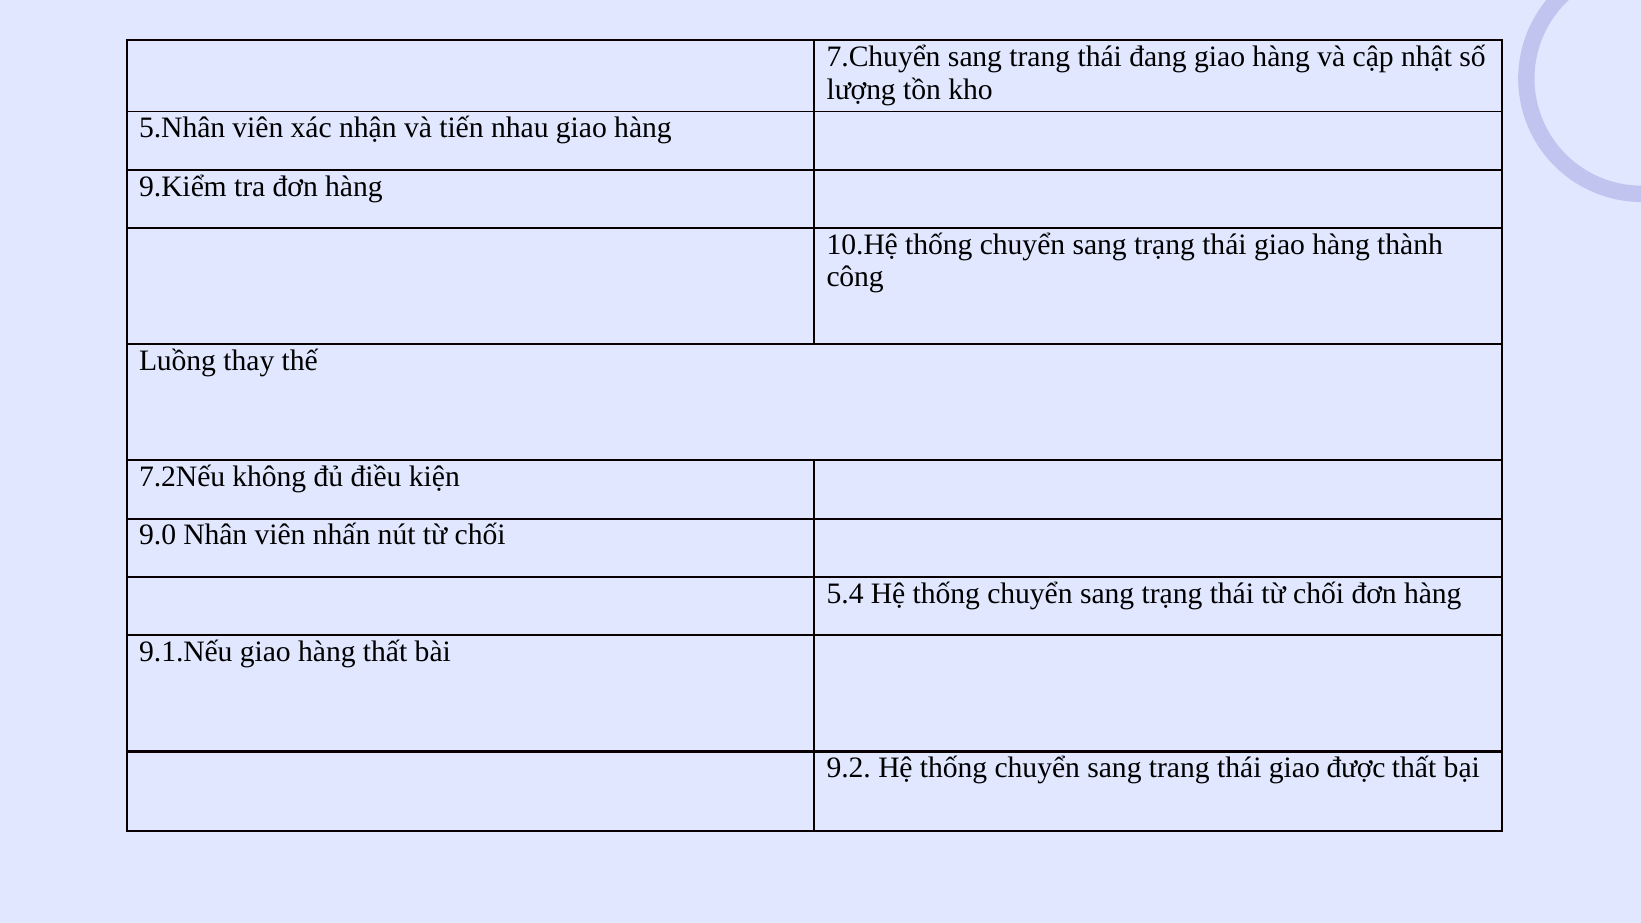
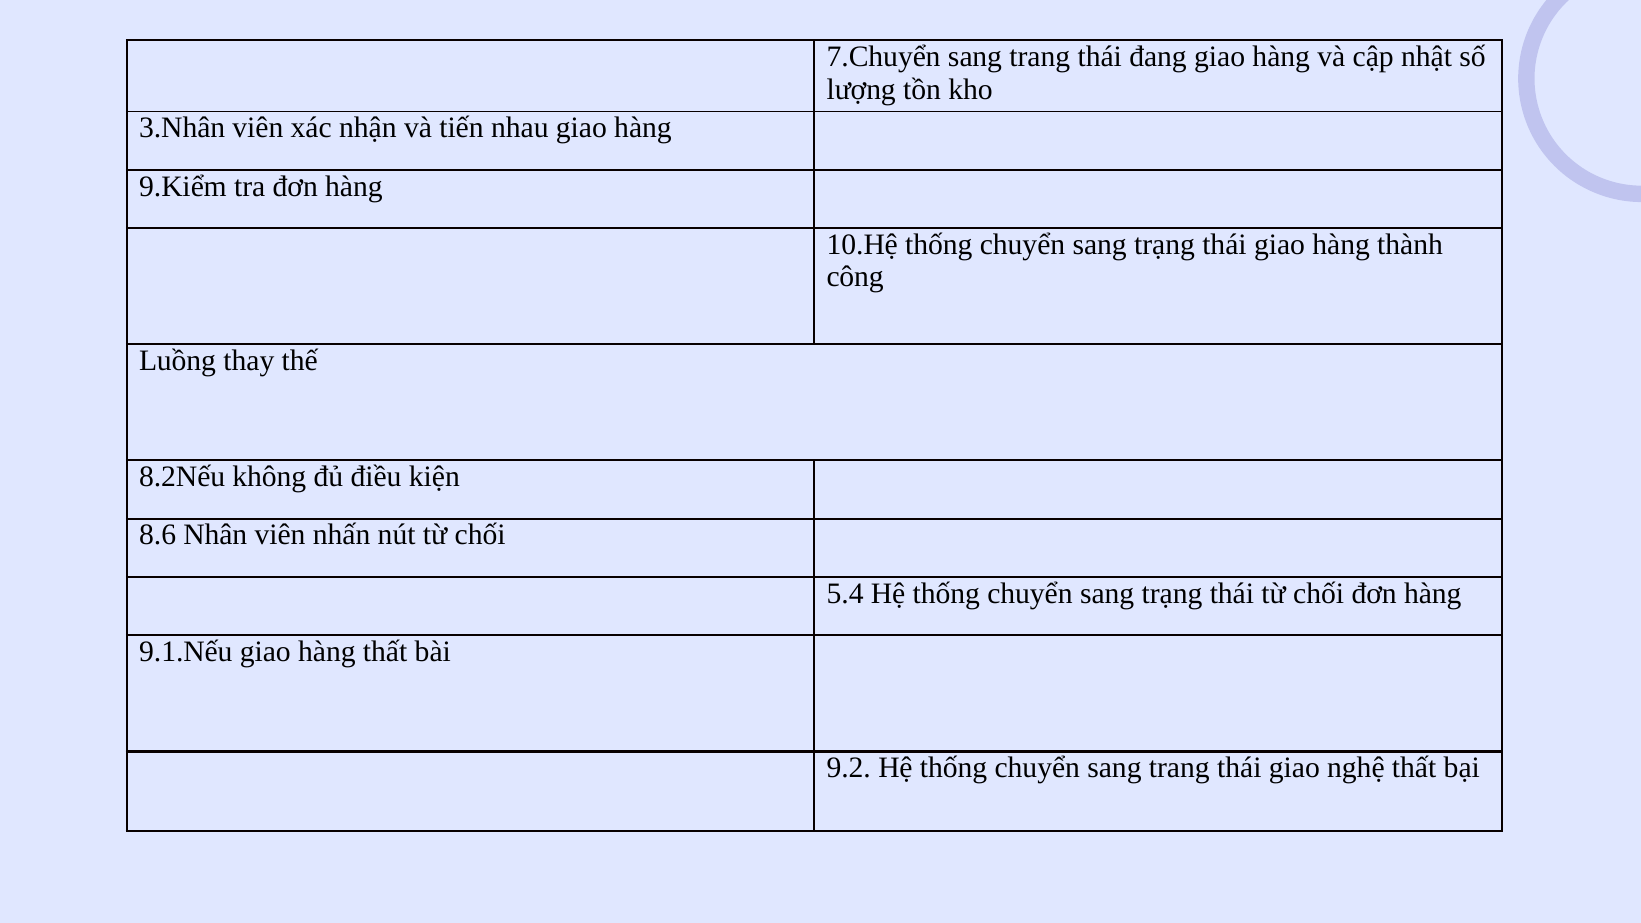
5.Nhân: 5.Nhân -> 3.Nhân (182, 128)
7.2Nếu: 7.2Nếu -> 8.2Nếu (182, 477)
9.0: 9.0 -> 8.6 (158, 535)
được: được -> nghệ (1356, 768)
